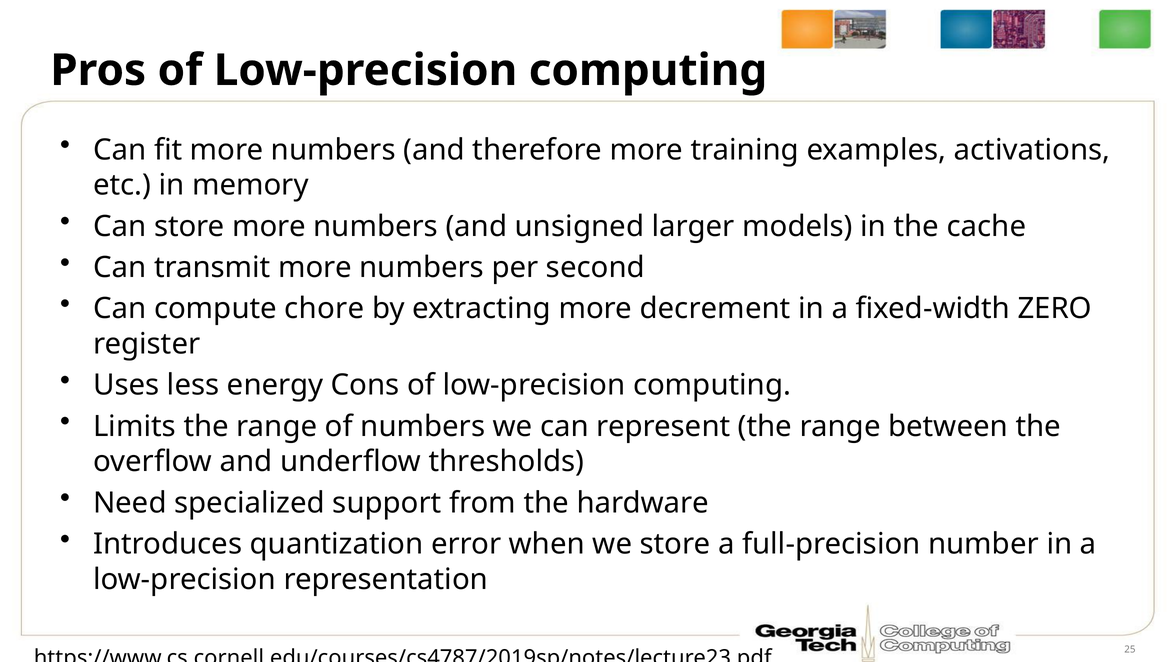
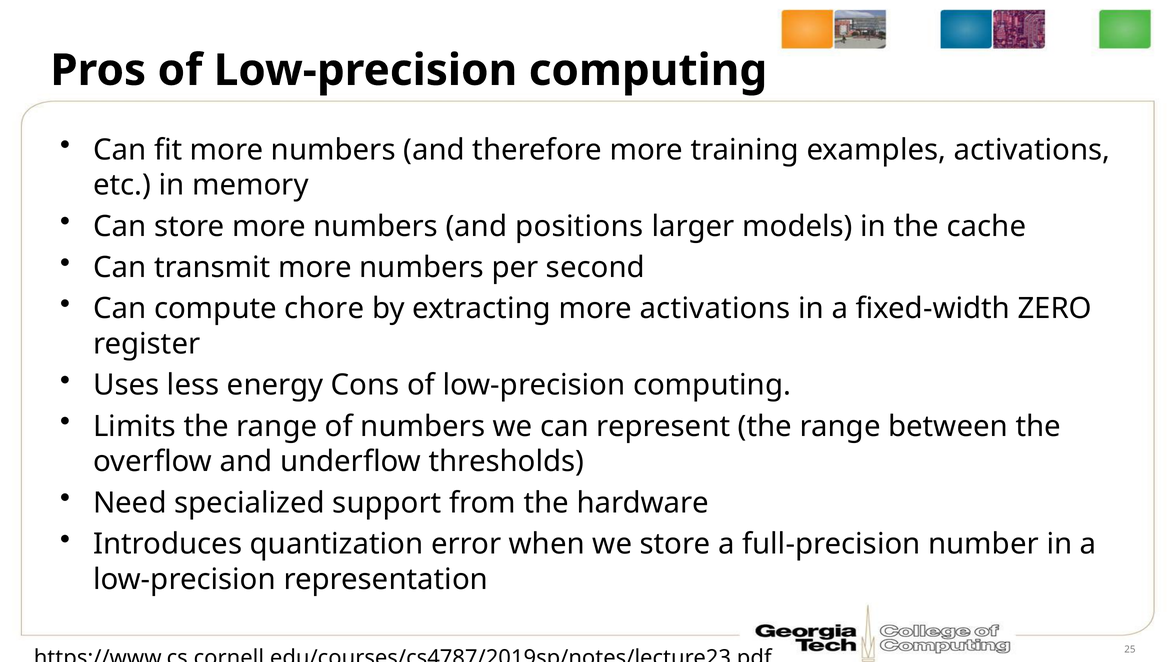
unsigned: unsigned -> positions (579, 226)
more decrement: decrement -> activations (715, 309)
